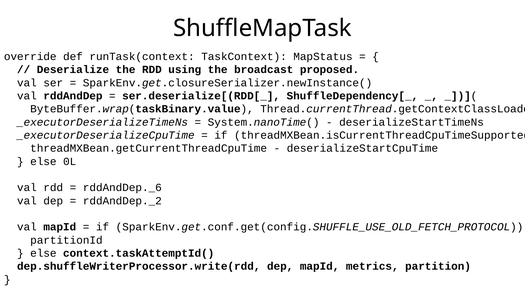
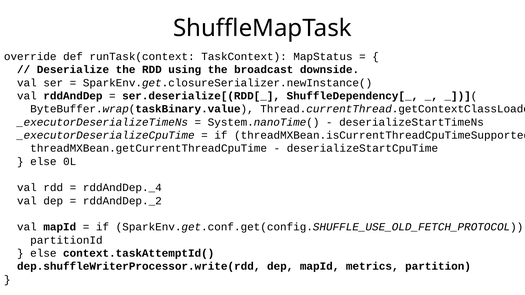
proposed: proposed -> downside (330, 70)
rddAndDep._6: rddAndDep._6 -> rddAndDep._4 (122, 188)
